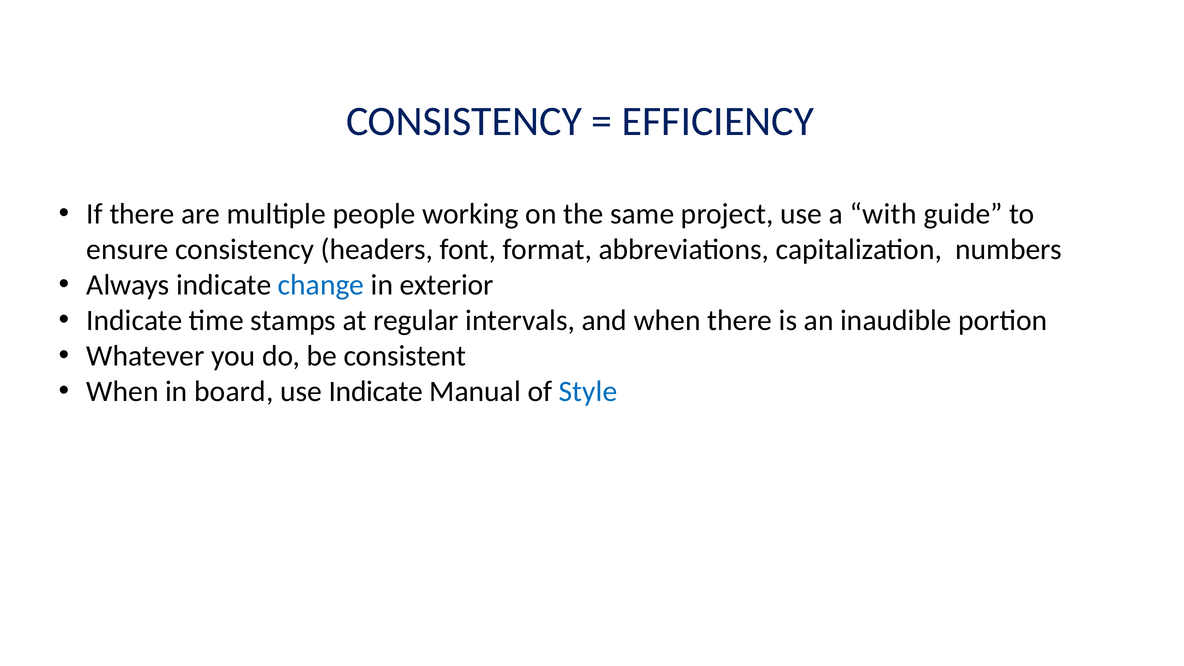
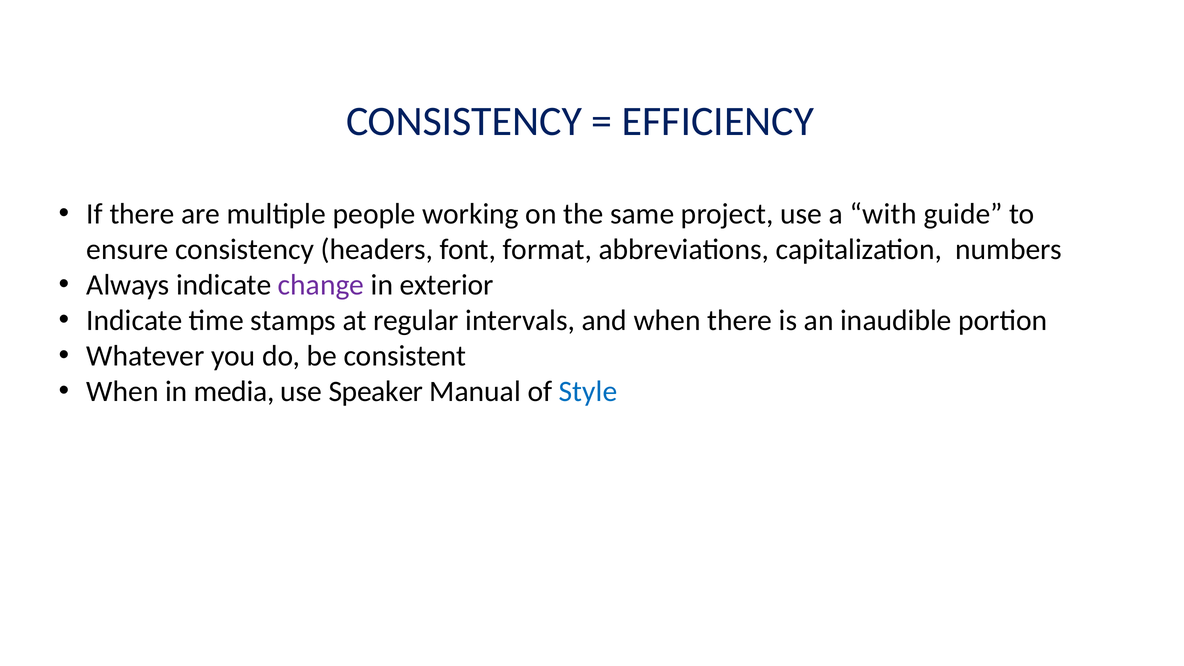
change colour: blue -> purple (321, 285)
board: board -> media (234, 392)
use Indicate: Indicate -> Speaker (376, 392)
